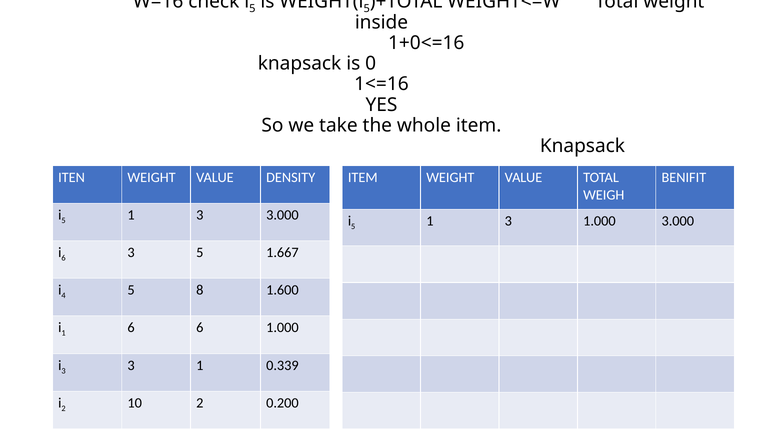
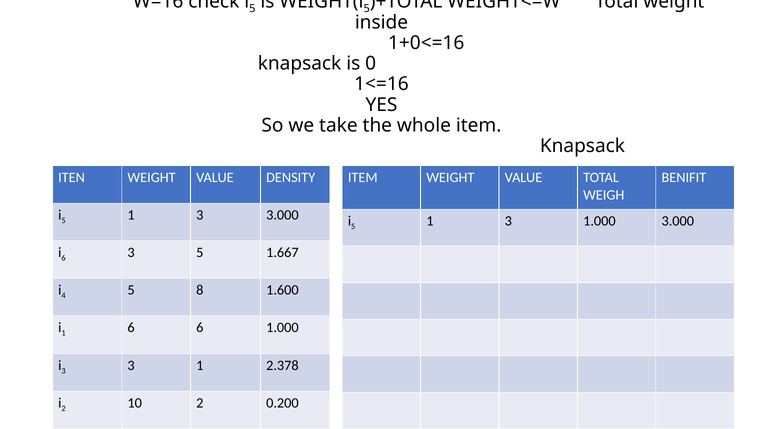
0.339: 0.339 -> 2.378 (282, 366)
